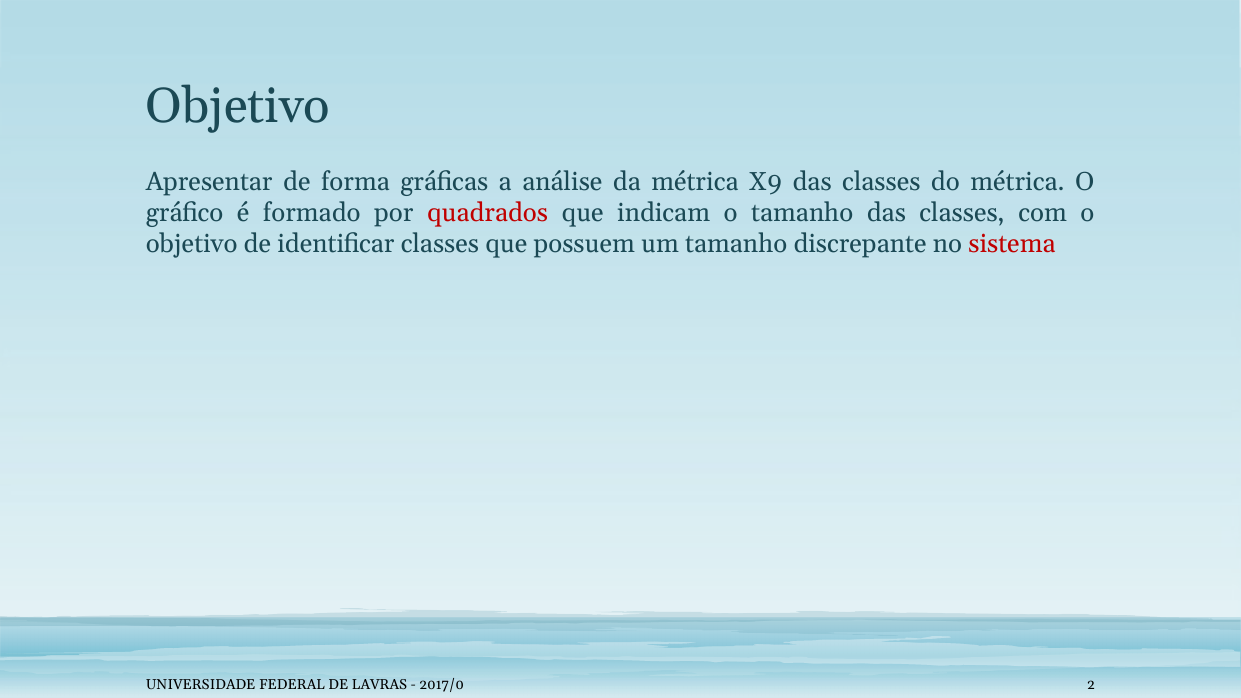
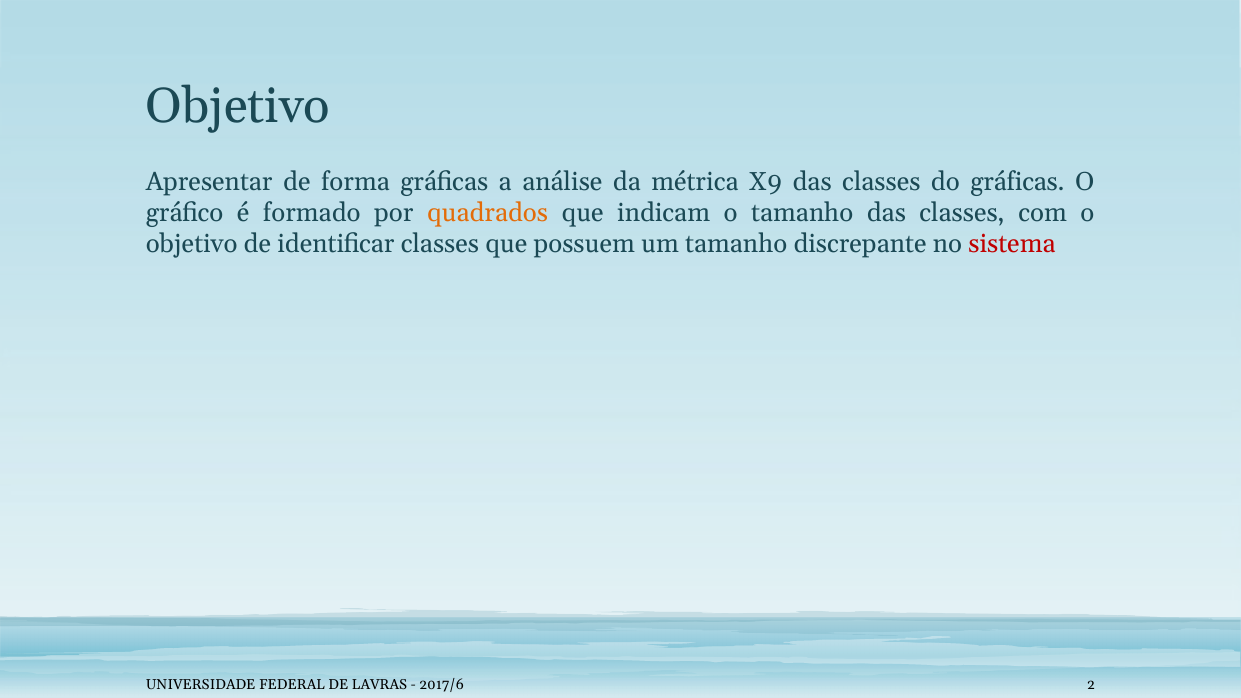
do métrica: métrica -> gráficas (1018, 182)
quadrados colour: red -> orange (488, 213)
2017/0: 2017/0 -> 2017/6 (442, 685)
